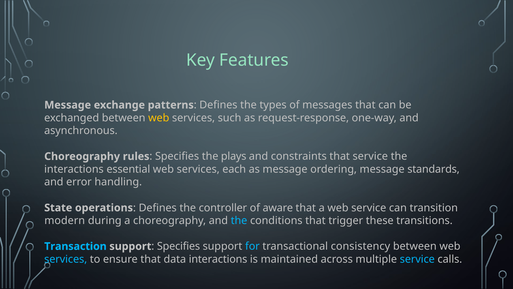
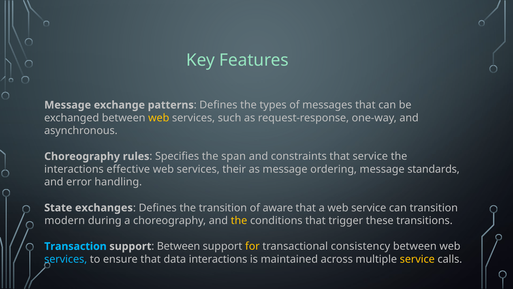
plays: plays -> span (234, 156)
essential: essential -> effective (128, 169)
each: each -> their (234, 169)
operations: operations -> exchanges (104, 207)
the controller: controller -> transition (223, 207)
the colour: light blue -> yellow (239, 220)
Specifies: Specifies -> Between (179, 246)
for colour: light blue -> yellow (252, 246)
service colour: light blue -> yellow (417, 259)
